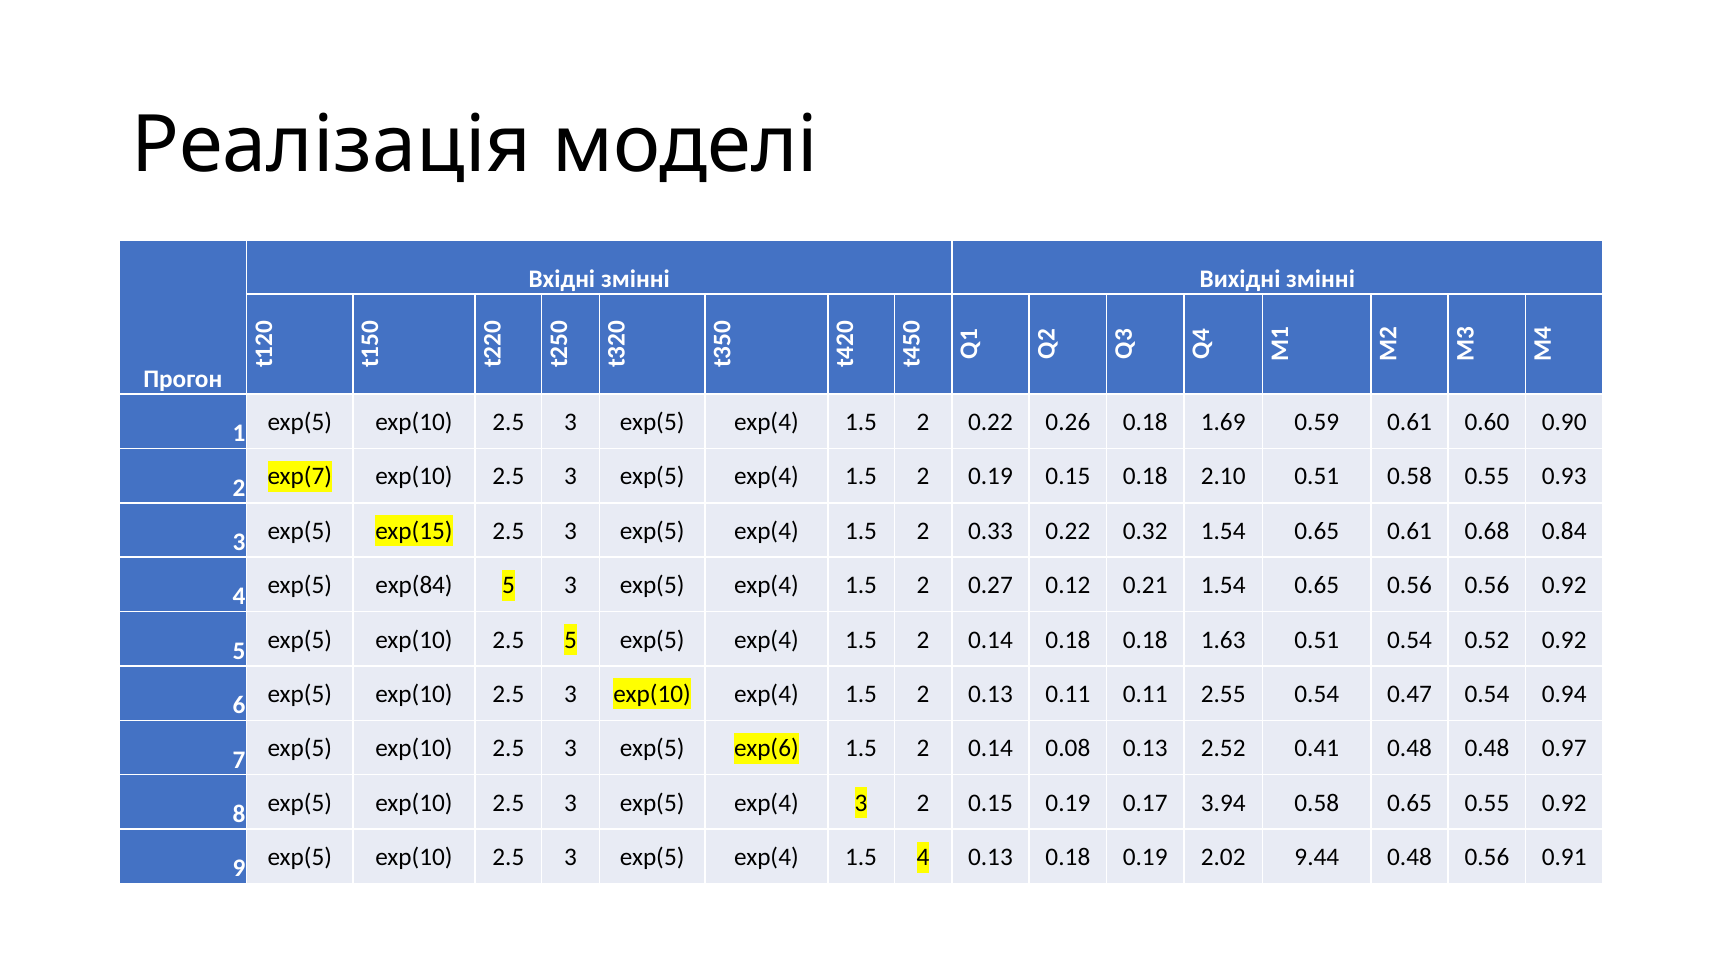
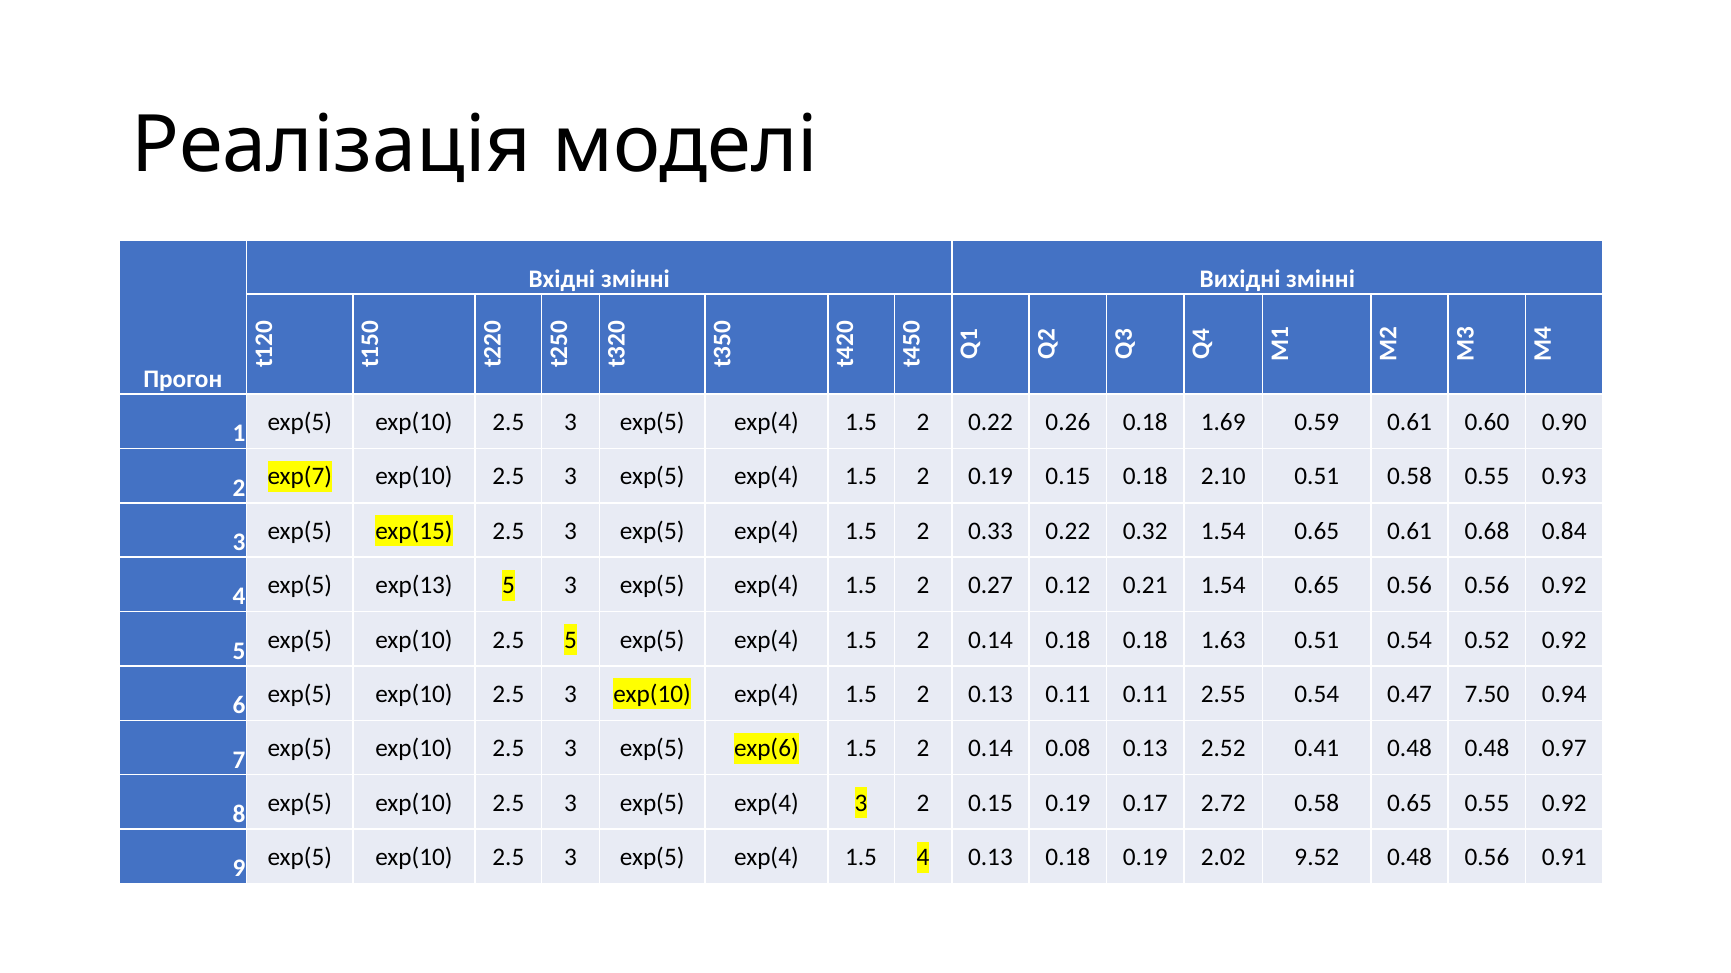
exp(84: exp(84 -> exp(13 (414, 586)
0.47 0.54: 0.54 -> 7.50 (1487, 695)
3.94: 3.94 -> 2.72 (1223, 803)
9.44: 9.44 -> 9.52 (1317, 858)
